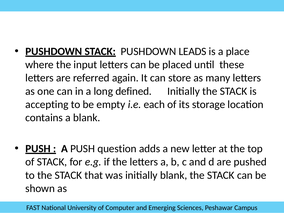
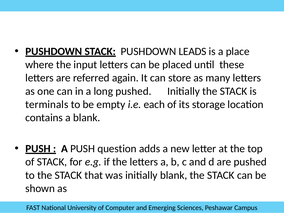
long defined: defined -> pushed (133, 91)
accepting: accepting -> terminals (47, 104)
